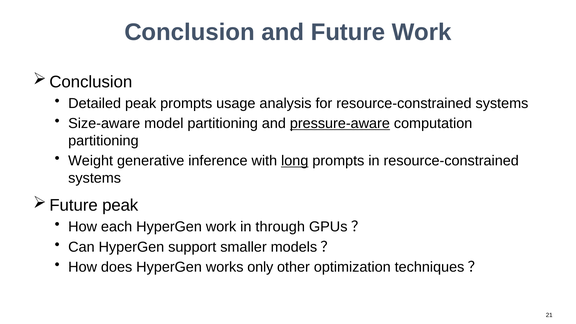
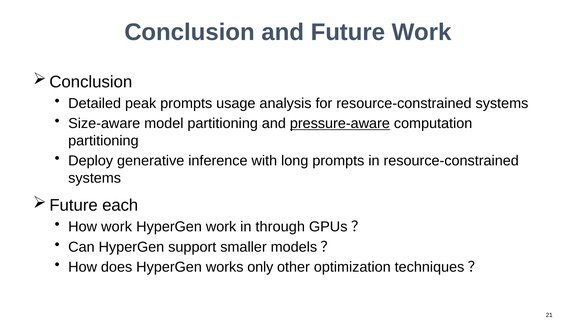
Weight: Weight -> Deploy (91, 161)
long underline: present -> none (295, 161)
peak: peak -> each (120, 205)
How each: each -> work (117, 227)
